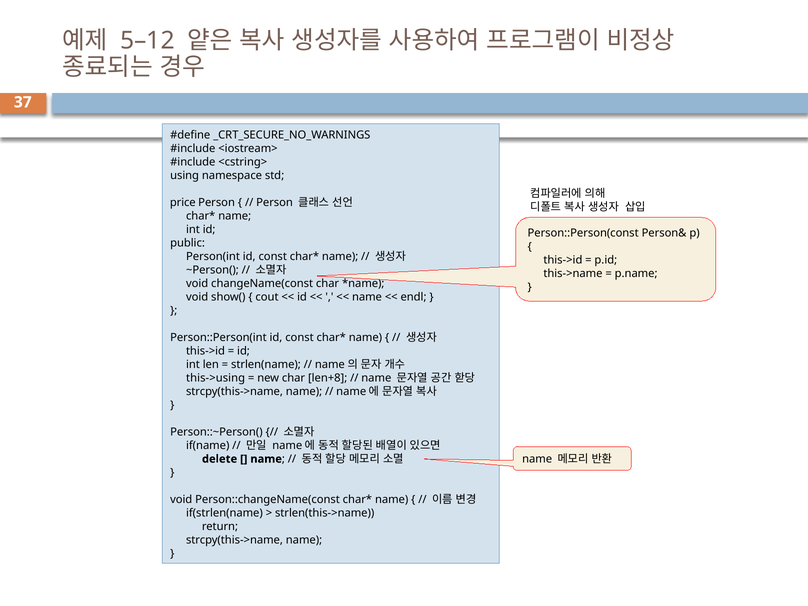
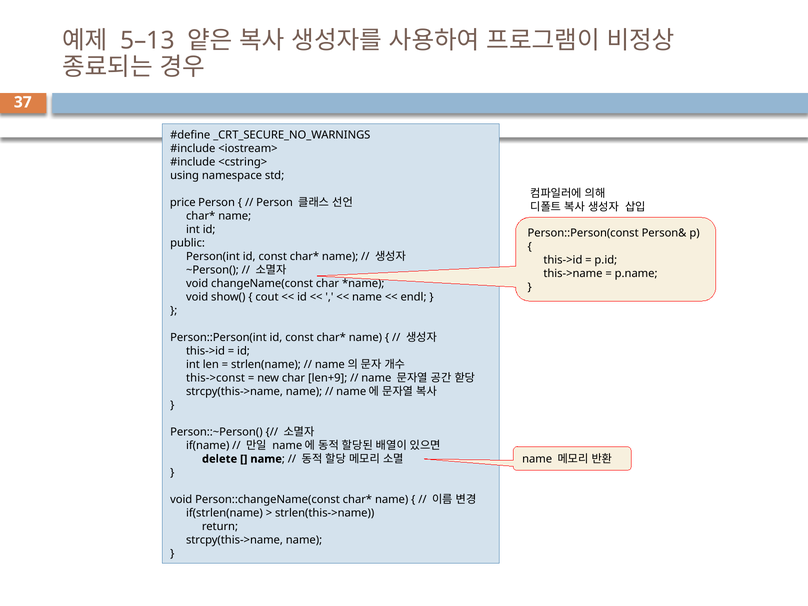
5–12: 5–12 -> 5–13 (147, 41)
this->using: this->using -> this->const (216, 378)
len+8: len+8 -> len+9 (328, 378)
